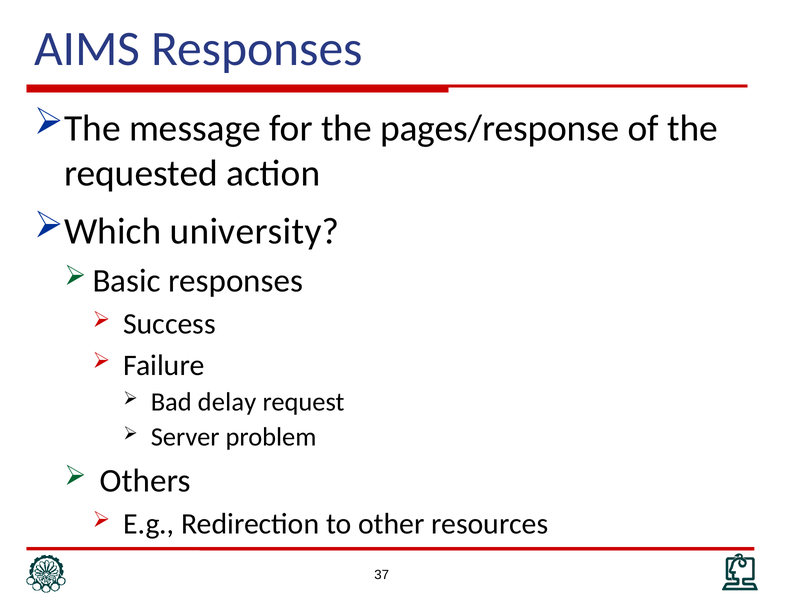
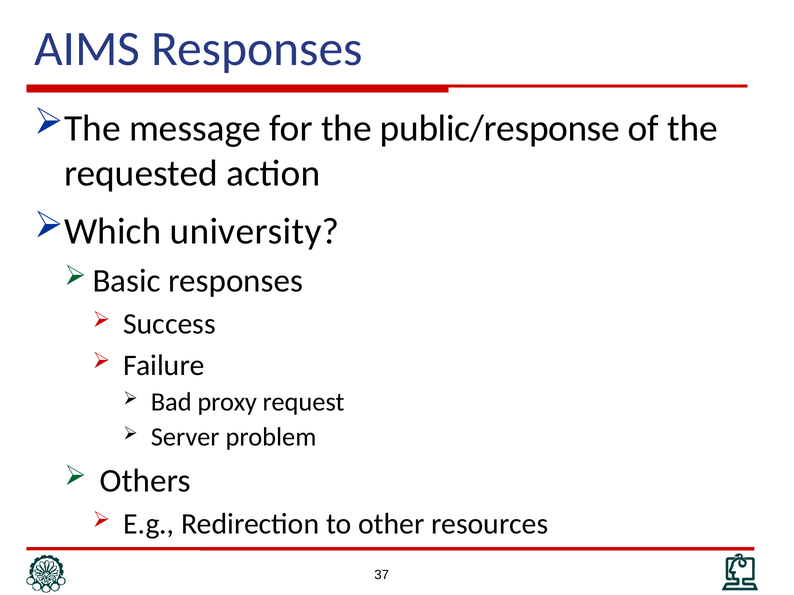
pages/response: pages/response -> public/response (500, 128)
delay: delay -> proxy (227, 402)
